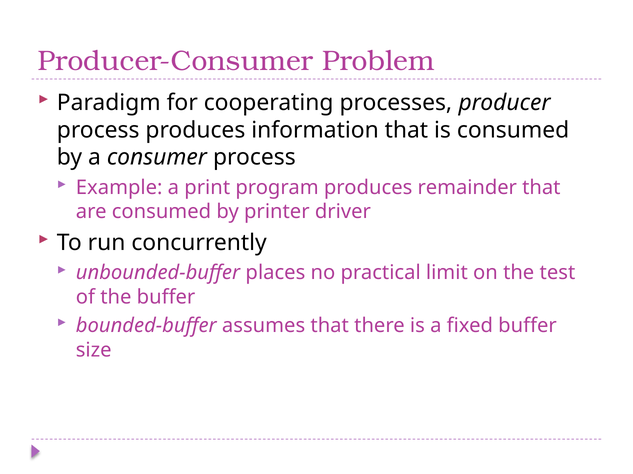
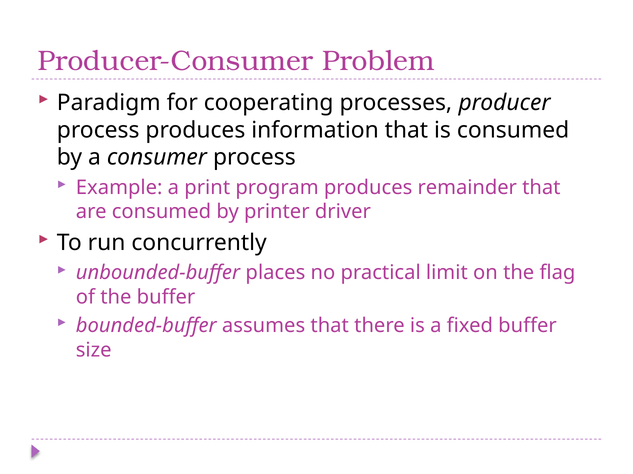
test: test -> flag (557, 273)
